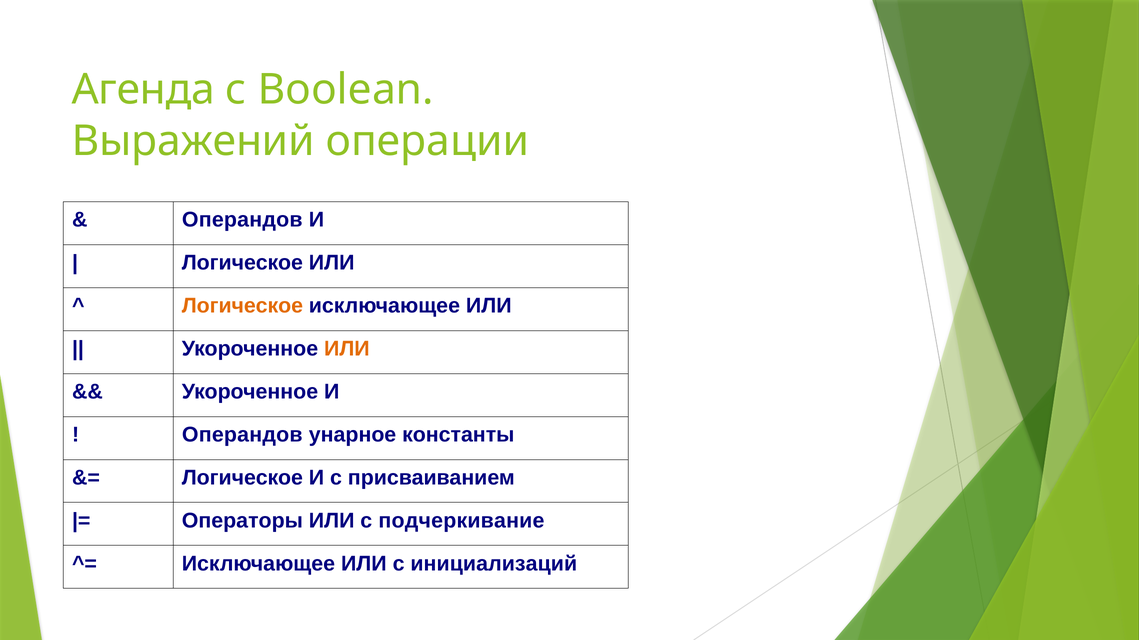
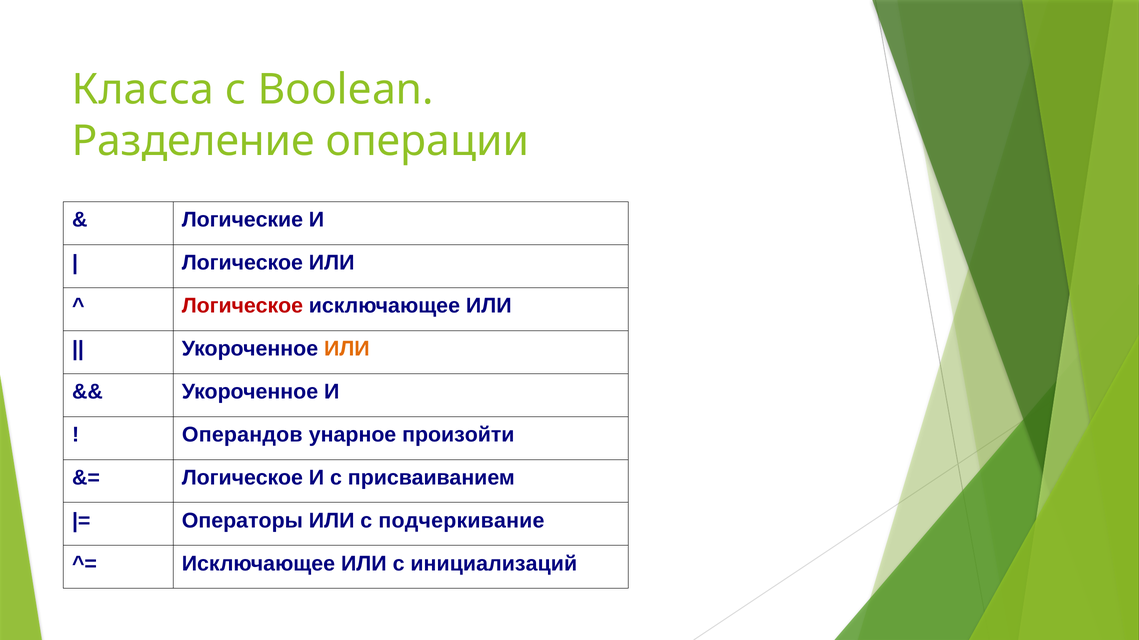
Агенда: Агенда -> Класса (143, 90)
Выражений: Выражений -> Разделение (193, 141)
Операндов: Операндов -> Логические (242, 220)
Логическое colour: orange -> red (242, 306)
константы: константы -> произойти (458, 435)
